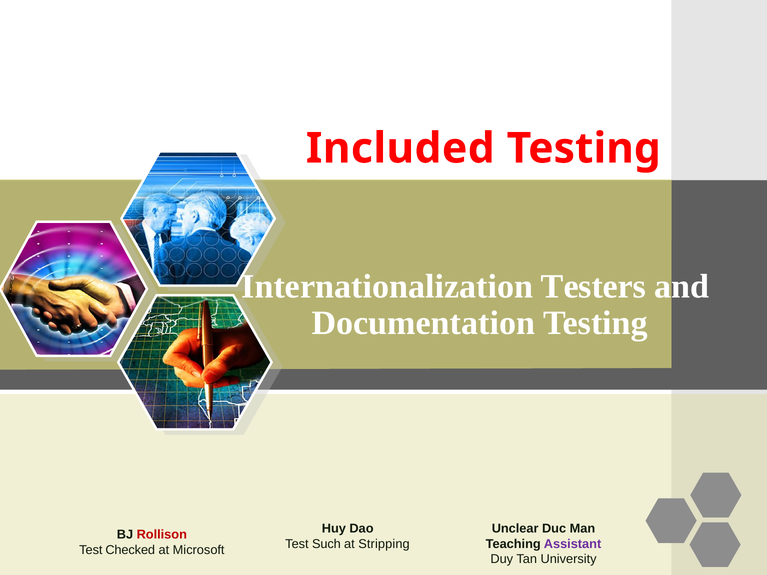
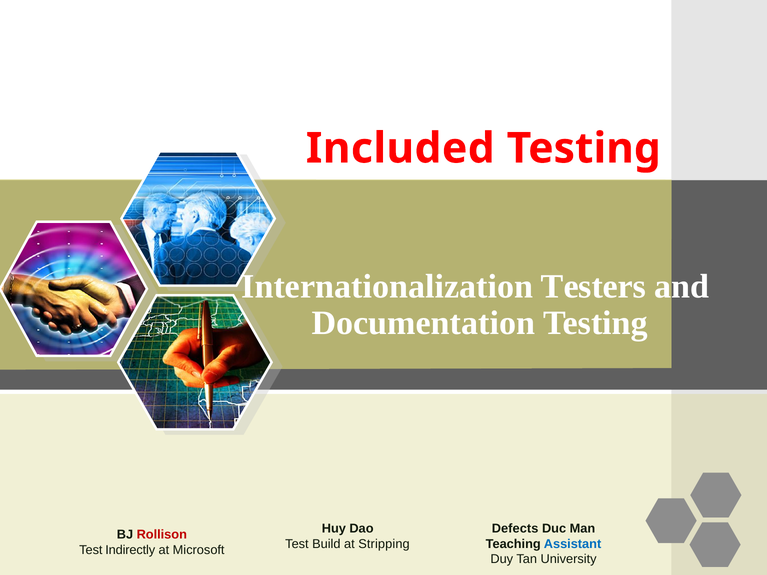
Unclear: Unclear -> Defects (515, 529)
Such: Such -> Build (326, 544)
Assistant colour: purple -> blue (573, 544)
Checked: Checked -> Indirectly (130, 550)
